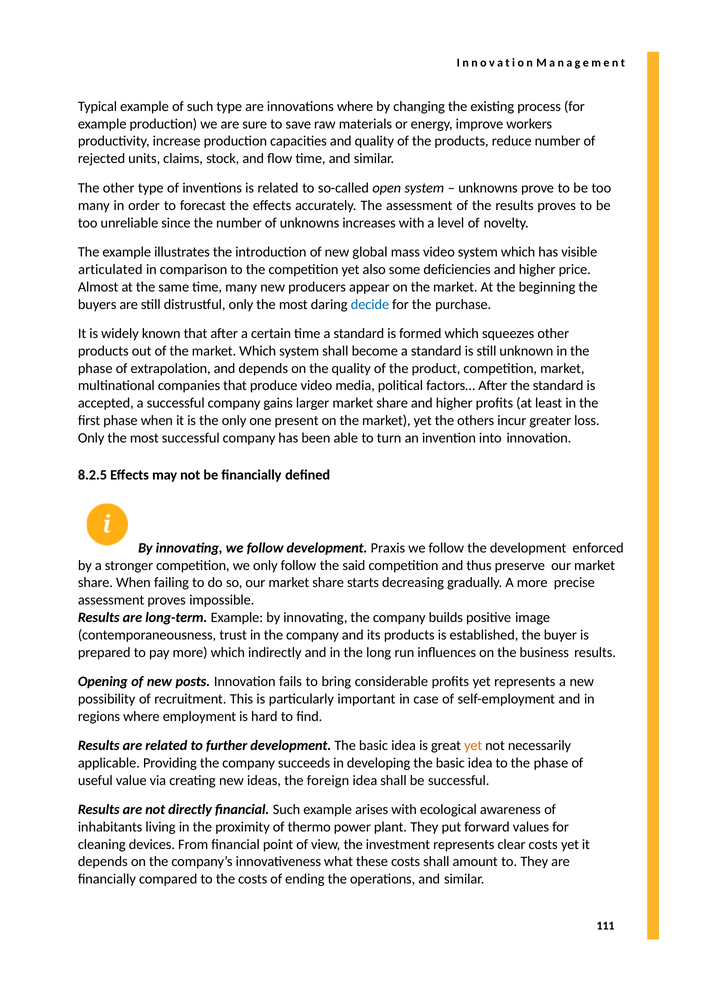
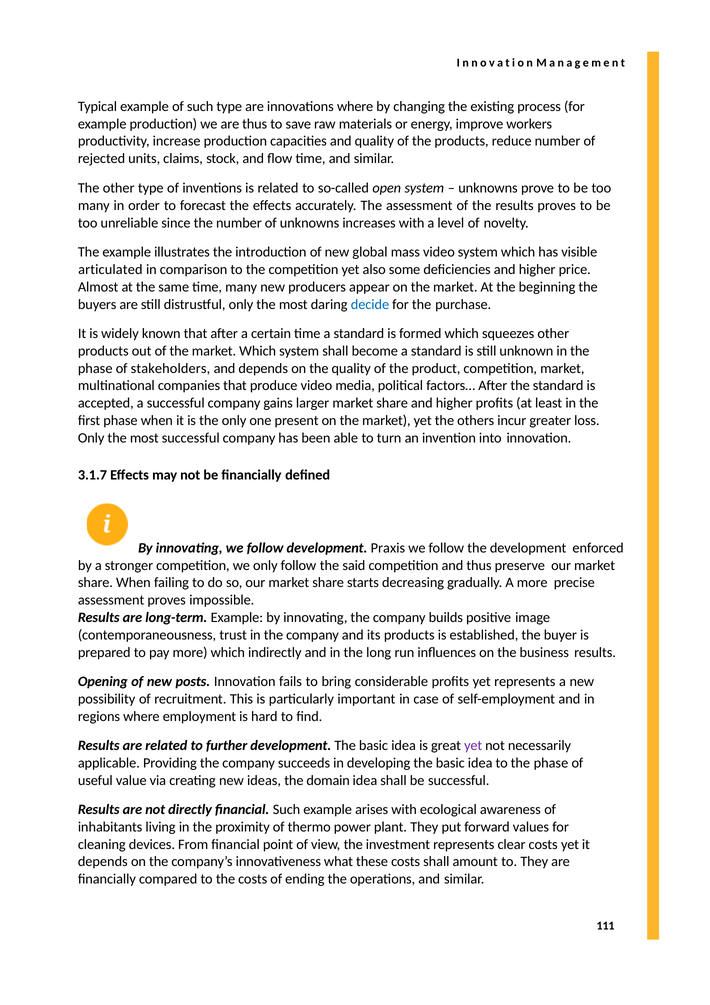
are sure: sure -> thus (255, 124)
extrapolation: extrapolation -> stakeholders (170, 368)
8.2.5: 8.2.5 -> 3.1.7 (92, 475)
yet colour: orange -> purple (473, 746)
foreign: foreign -> domain (328, 780)
